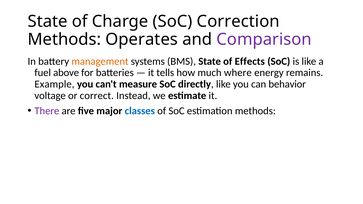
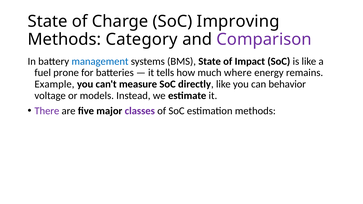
Correction: Correction -> Improving (238, 22)
Operates: Operates -> Category (142, 39)
management colour: orange -> blue (100, 61)
Effects: Effects -> Impact (250, 61)
above: above -> prone (66, 73)
correct: correct -> models (97, 96)
classes colour: blue -> purple (140, 111)
